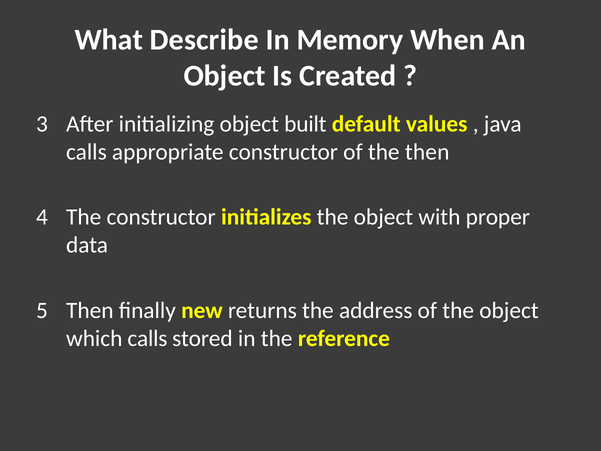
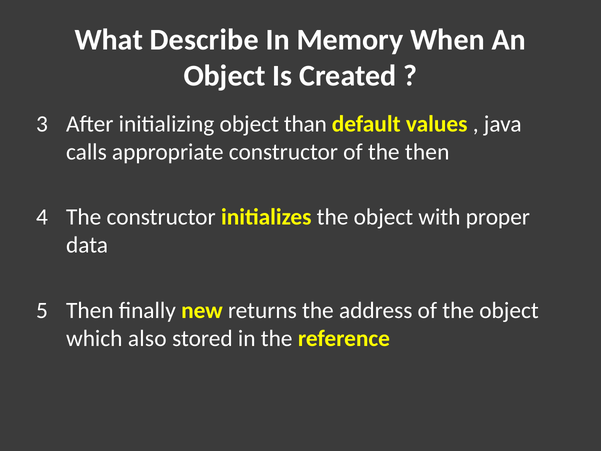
built: built -> than (305, 124)
which calls: calls -> also (147, 338)
